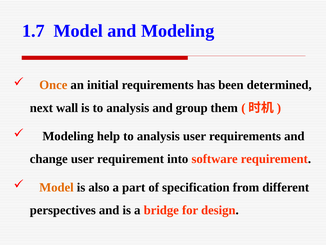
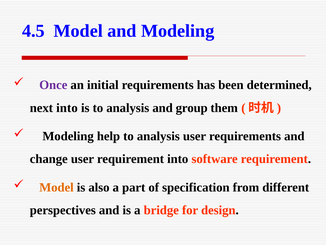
1.7: 1.7 -> 4.5 (33, 31)
Once colour: orange -> purple (53, 85)
next wall: wall -> into (67, 108)
